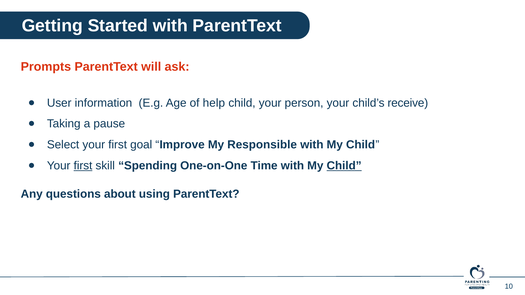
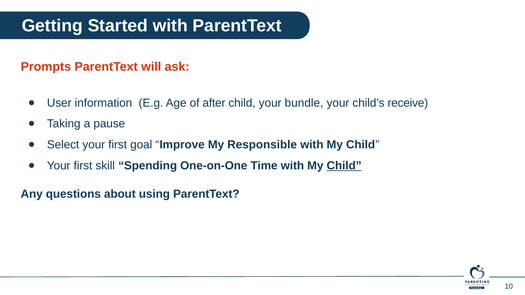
help: help -> after (214, 103)
person: person -> bundle (304, 103)
first underline: present -> none (83, 166)
